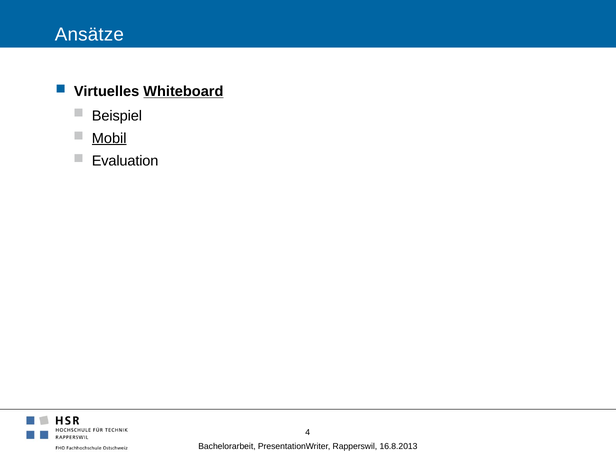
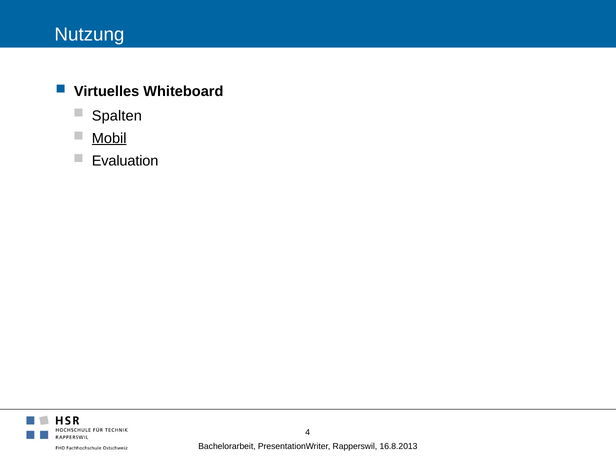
Ansätze: Ansätze -> Nutzung (89, 34)
Whiteboard underline: present -> none (183, 91)
Beispiel: Beispiel -> Spalten (117, 116)
